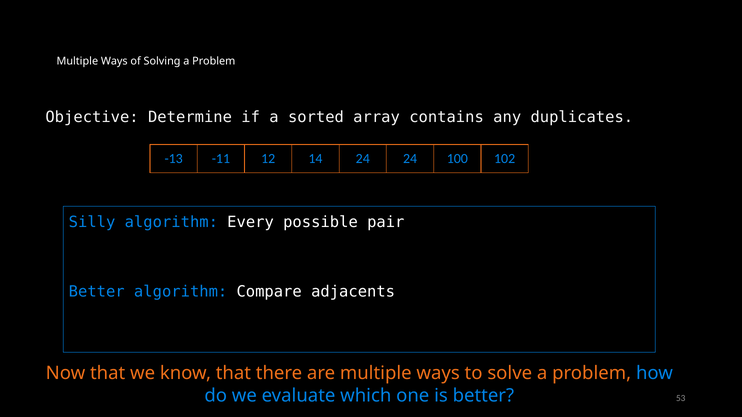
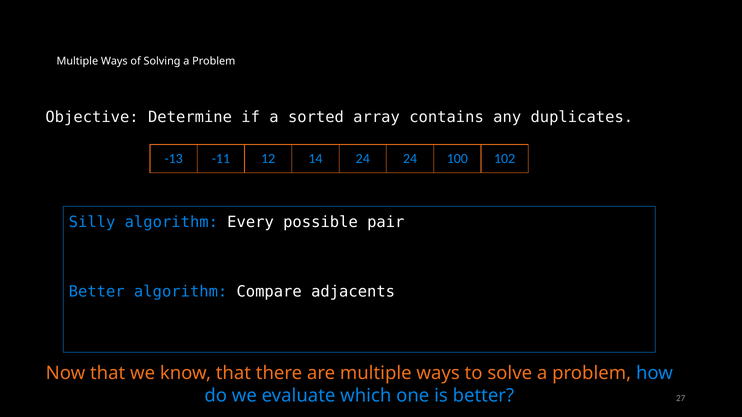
53: 53 -> 27 (681, 398)
